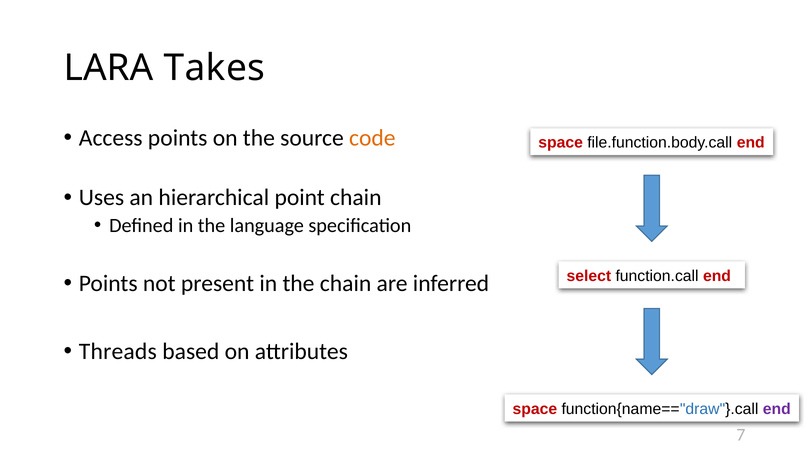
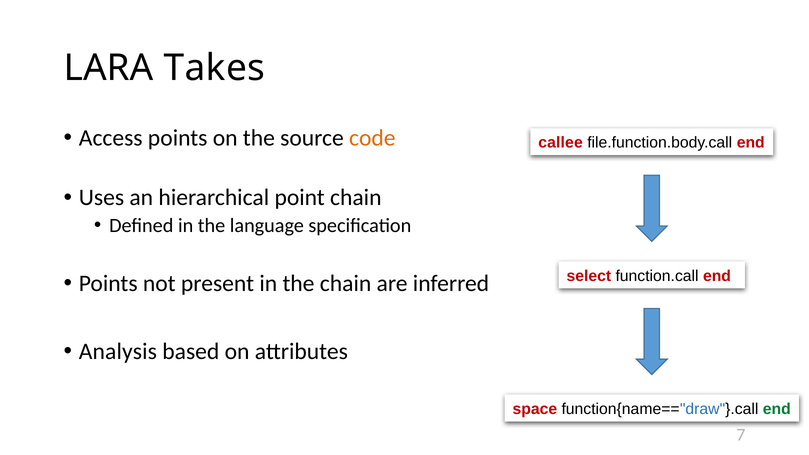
space: space -> callee (561, 143)
Threads: Threads -> Analysis (118, 352)
end colour: purple -> green (777, 409)
